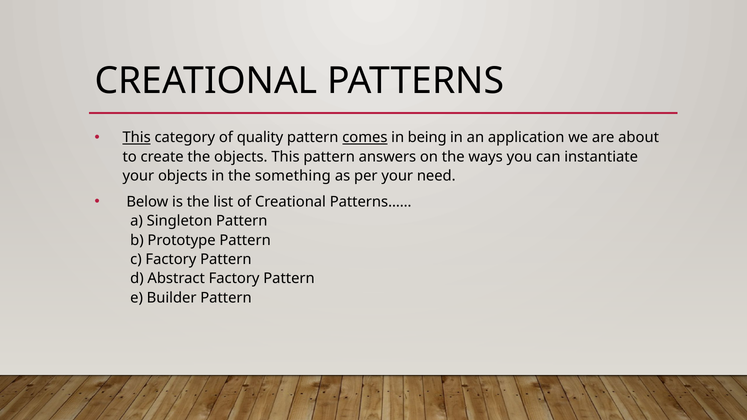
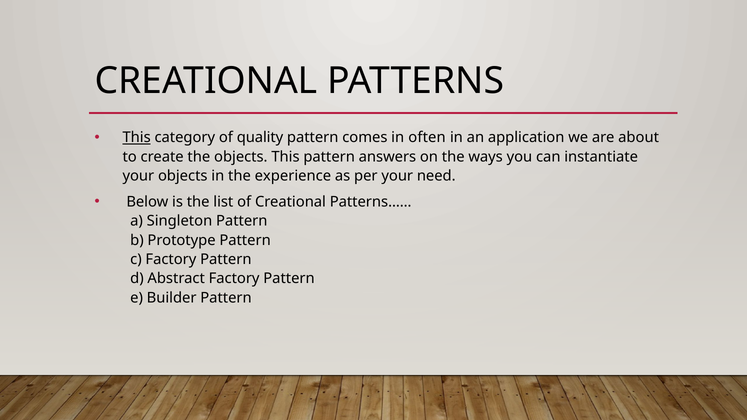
comes underline: present -> none (365, 138)
being: being -> often (427, 138)
something: something -> experience (293, 176)
